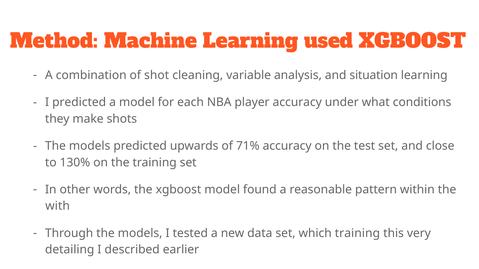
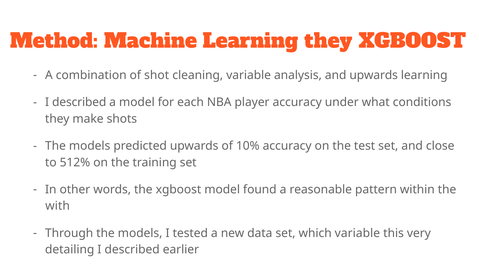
Learning used: used -> they (328, 41)
and situation: situation -> upwards (374, 75)
predicted: predicted -> described (79, 102)
71%: 71% -> 10% (248, 146)
130%: 130% -> 512% (75, 163)
which training: training -> variable (357, 234)
